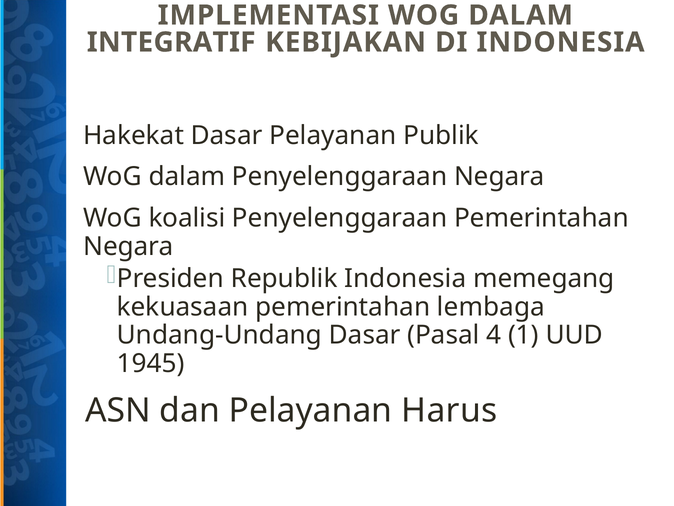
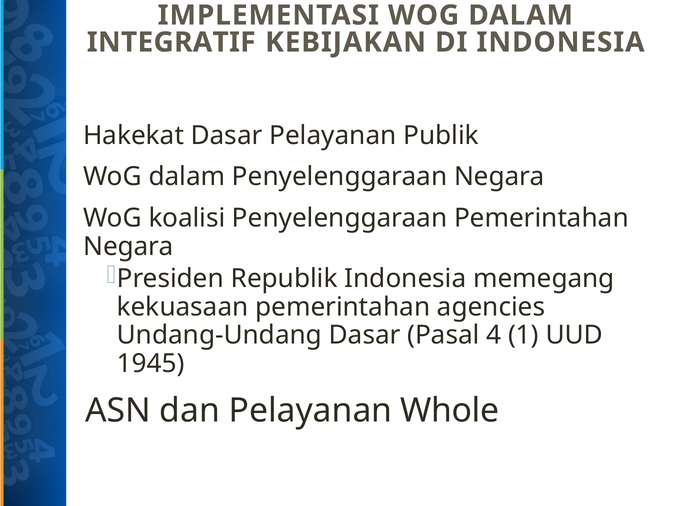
lembaga: lembaga -> agencies (491, 307)
Harus: Harus -> Whole (450, 410)
